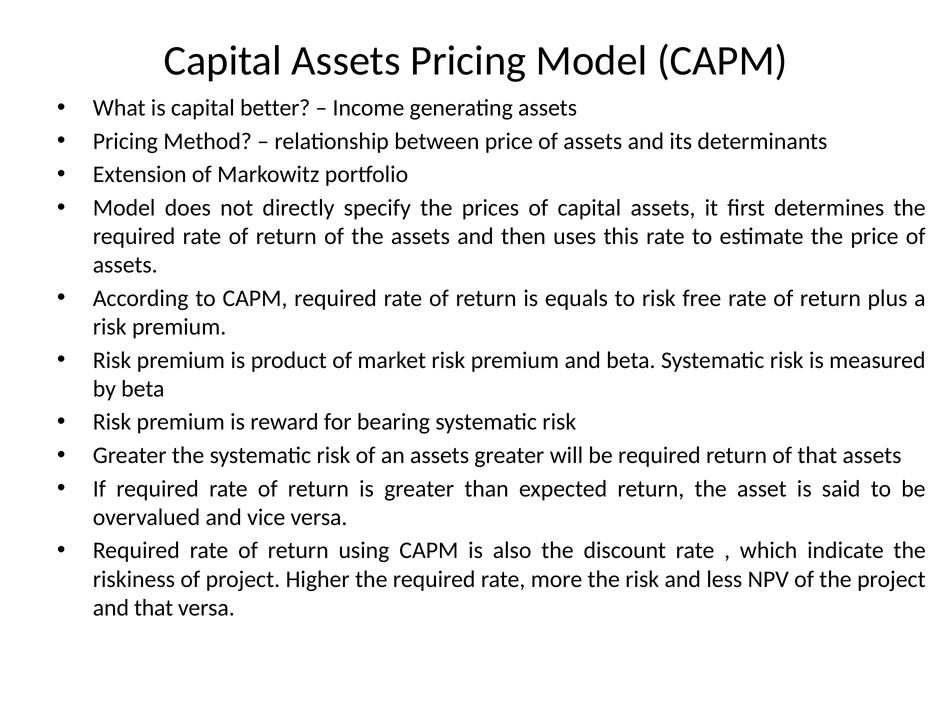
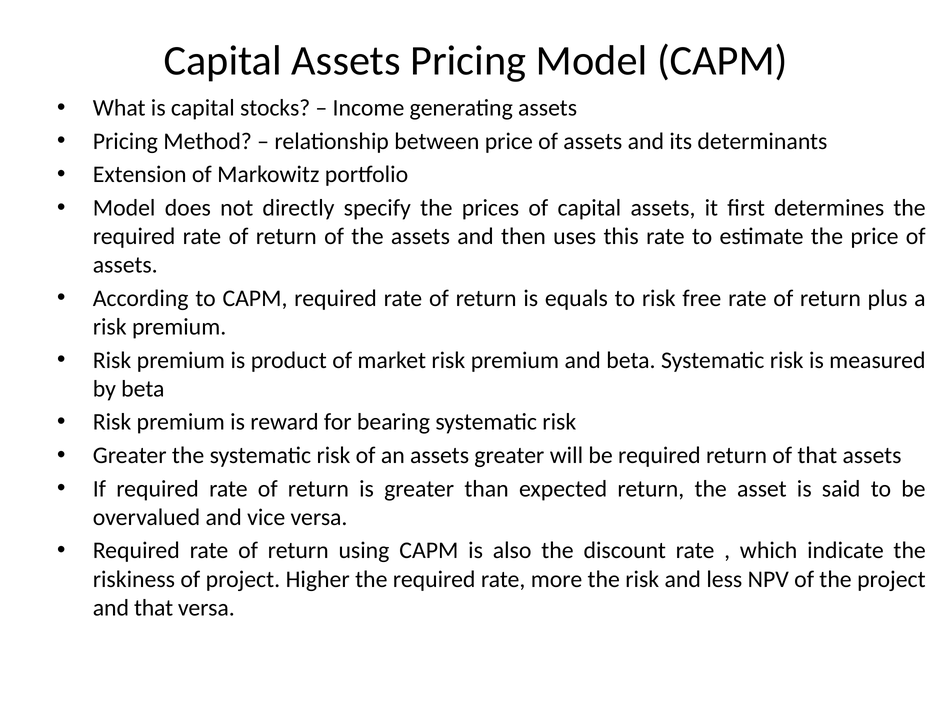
better: better -> stocks (275, 108)
